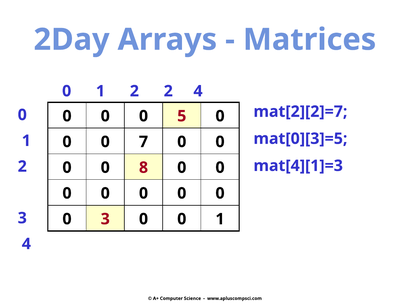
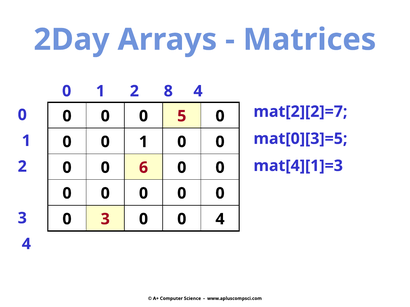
2 2: 2 -> 8 (168, 91)
0 0 7: 7 -> 1 (144, 142)
8: 8 -> 6 (144, 168)
0 0 1: 1 -> 4 (220, 219)
